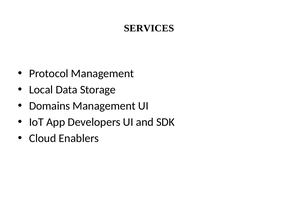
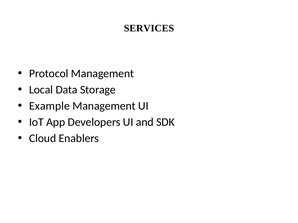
Domains: Domains -> Example (49, 106)
